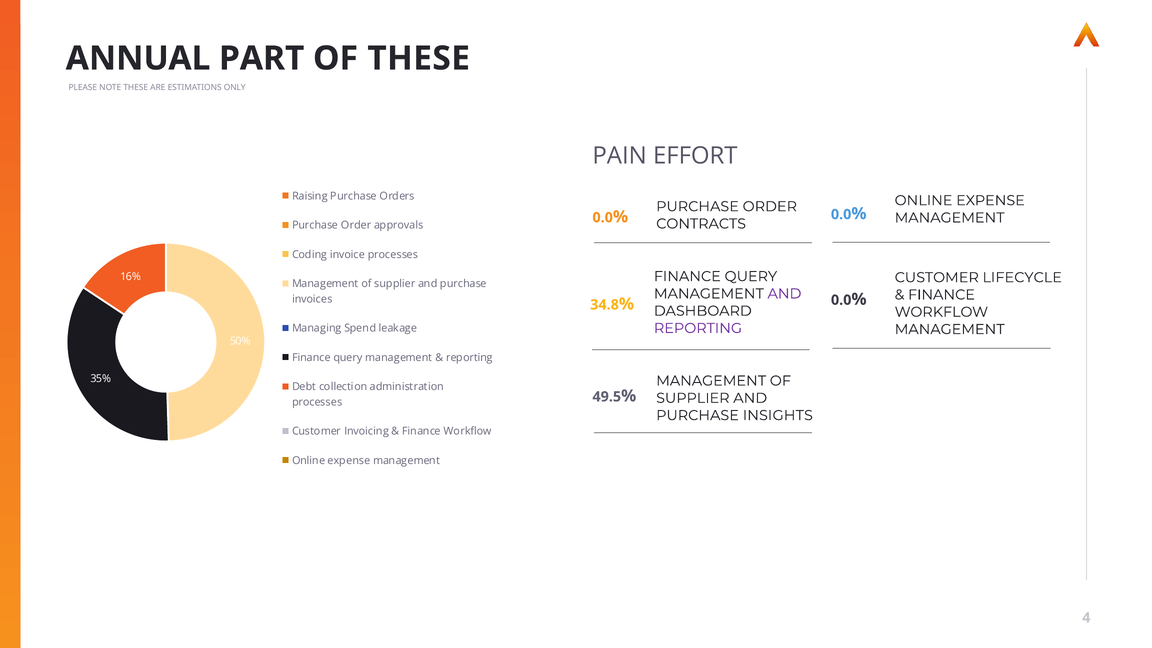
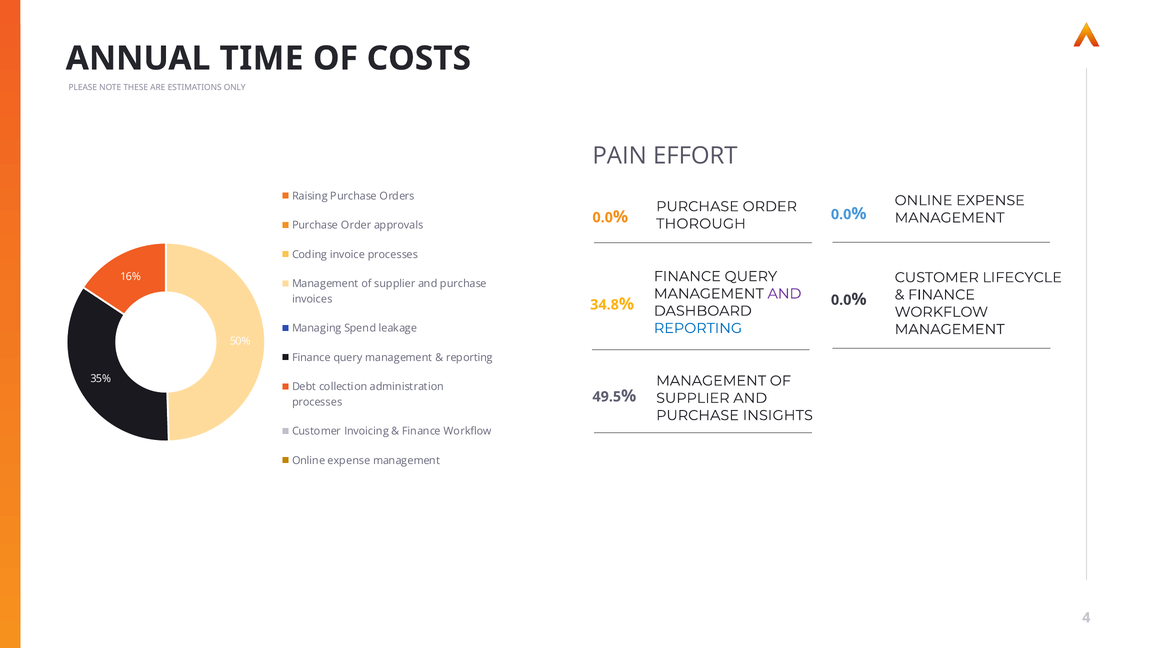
PART: PART -> TIME (261, 58)
OF THESE: THESE -> COSTS (419, 58)
CONTRACTS: CONTRACTS -> THOROUGH (701, 224)
REPORTING colour: purple -> blue (698, 328)
